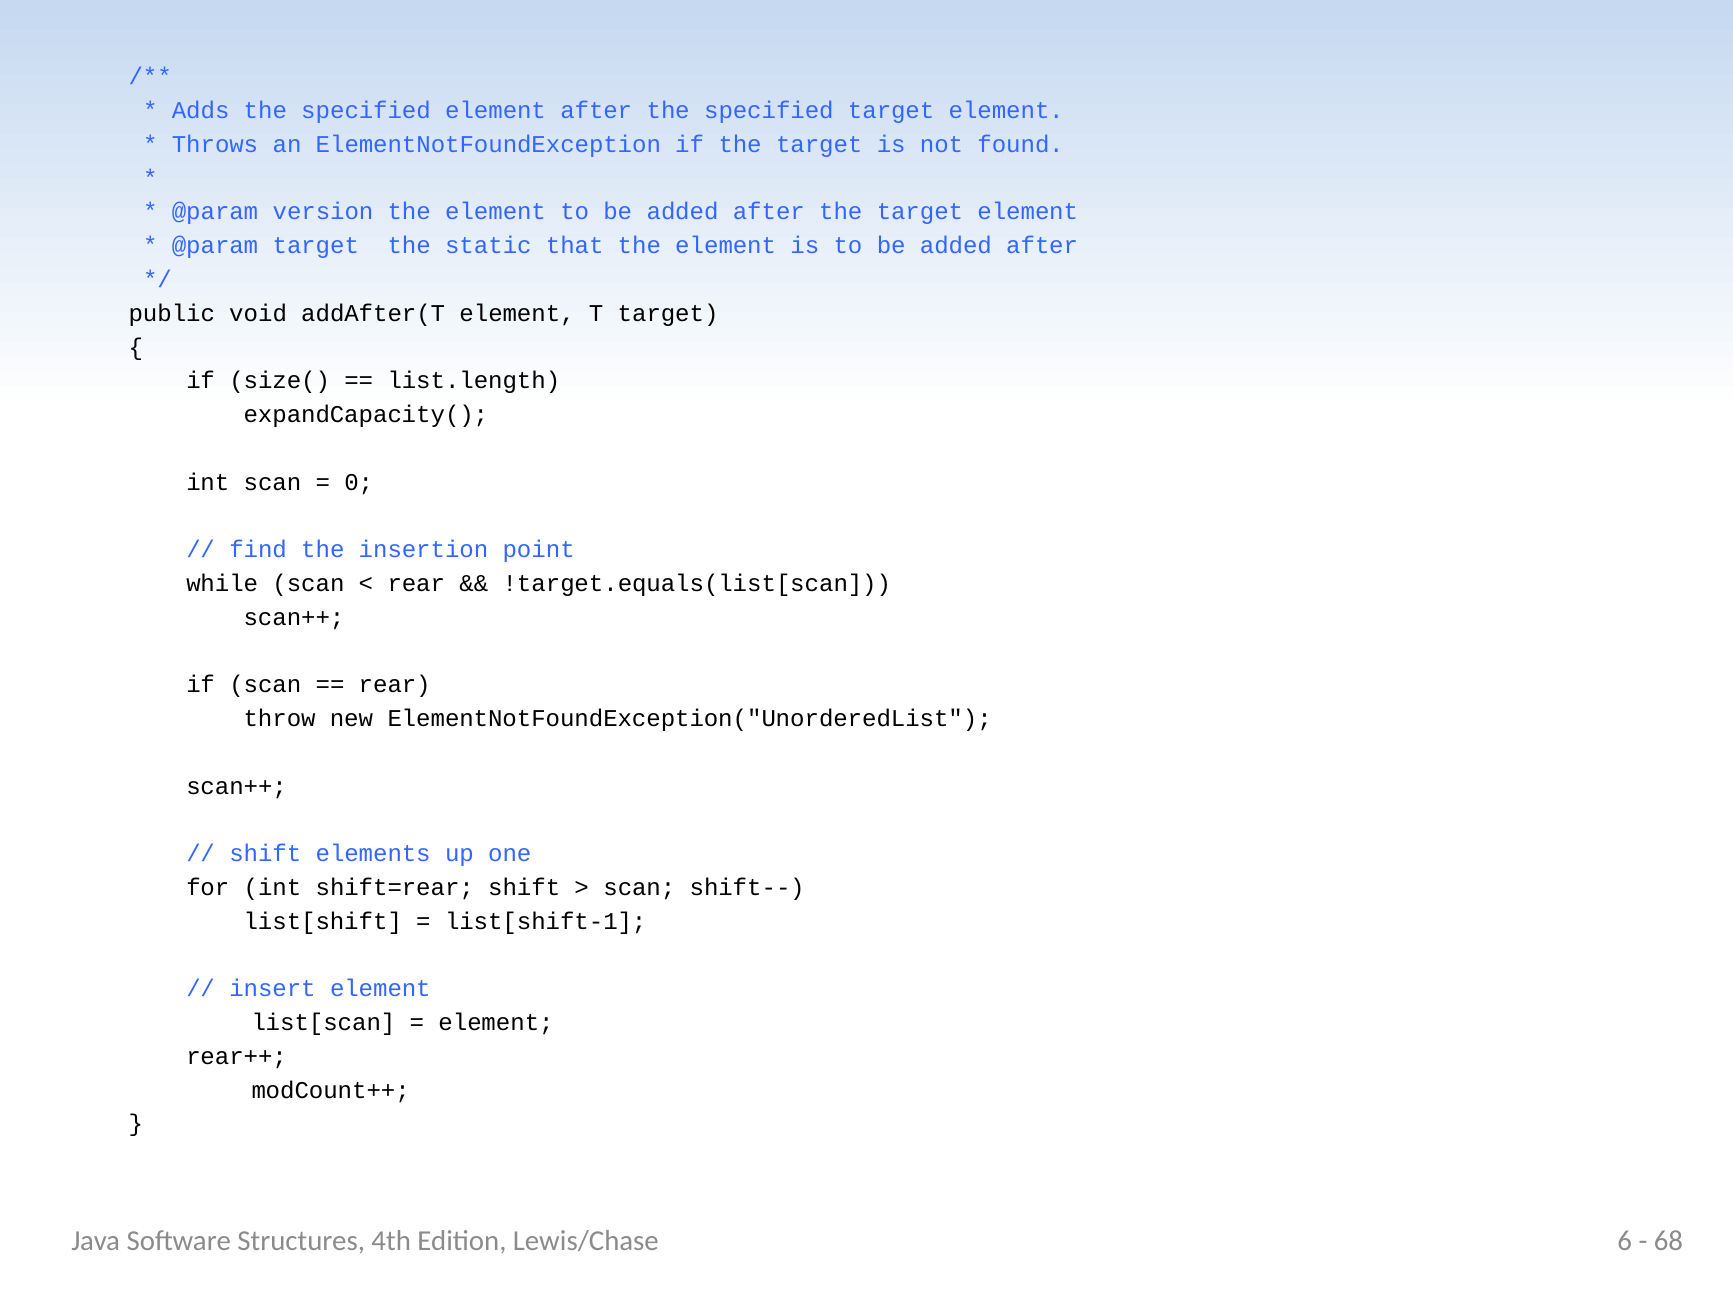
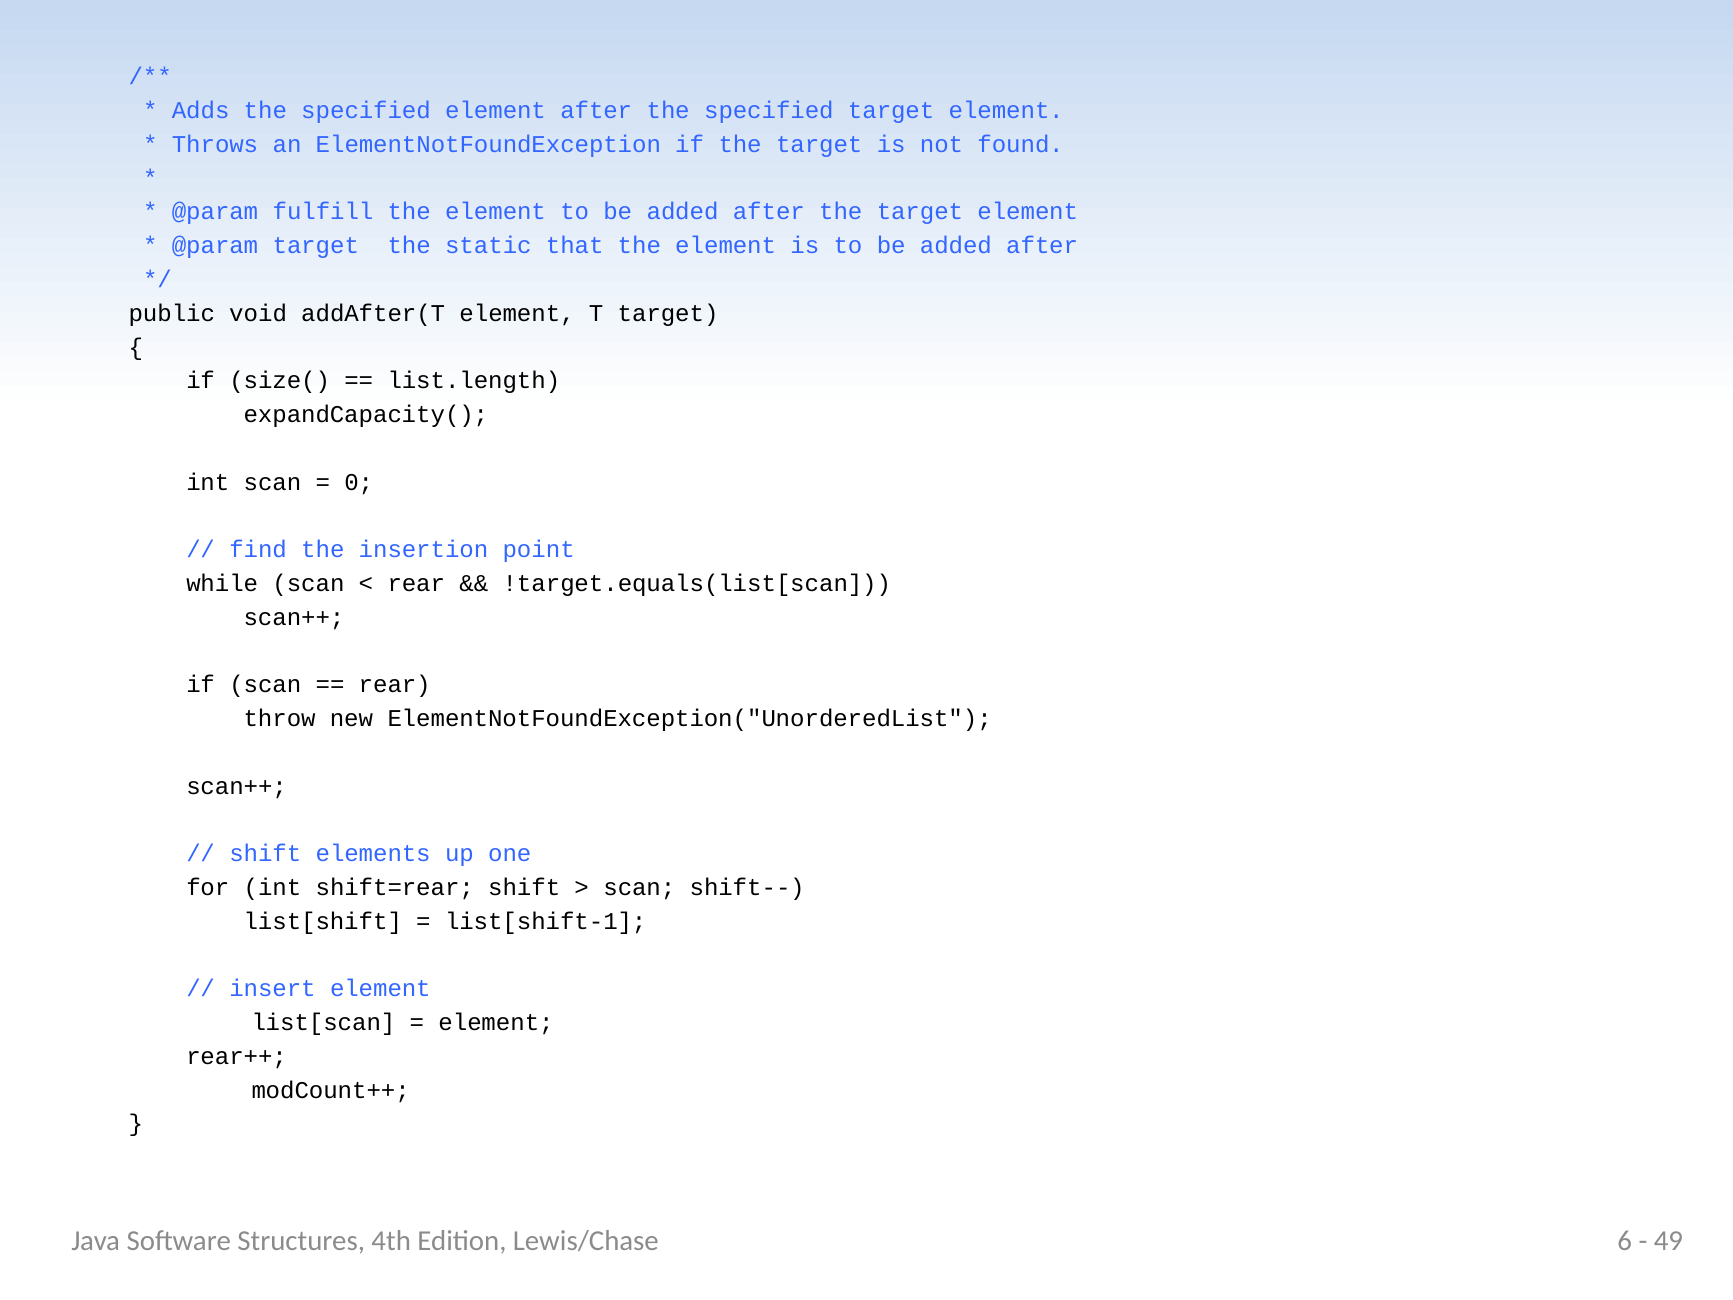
version: version -> fulfill (323, 212)
68: 68 -> 49 (1668, 1241)
